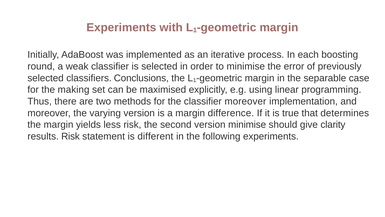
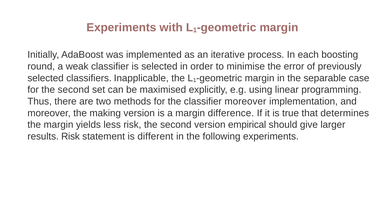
Conclusions: Conclusions -> Inapplicable (141, 78)
for the making: making -> second (74, 90)
varying: varying -> making (105, 113)
version minimise: minimise -> empirical (247, 124)
clarity: clarity -> larger (333, 124)
